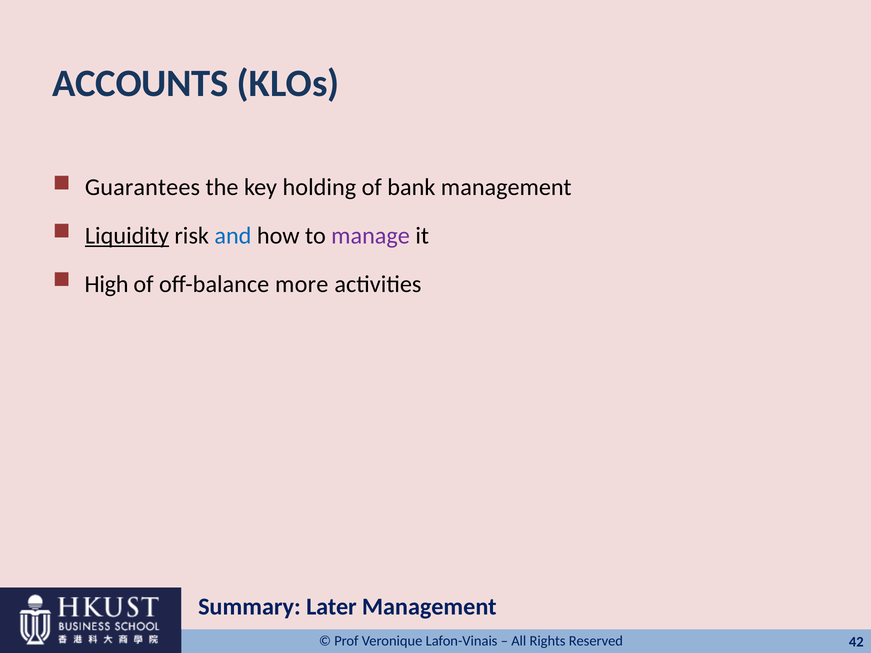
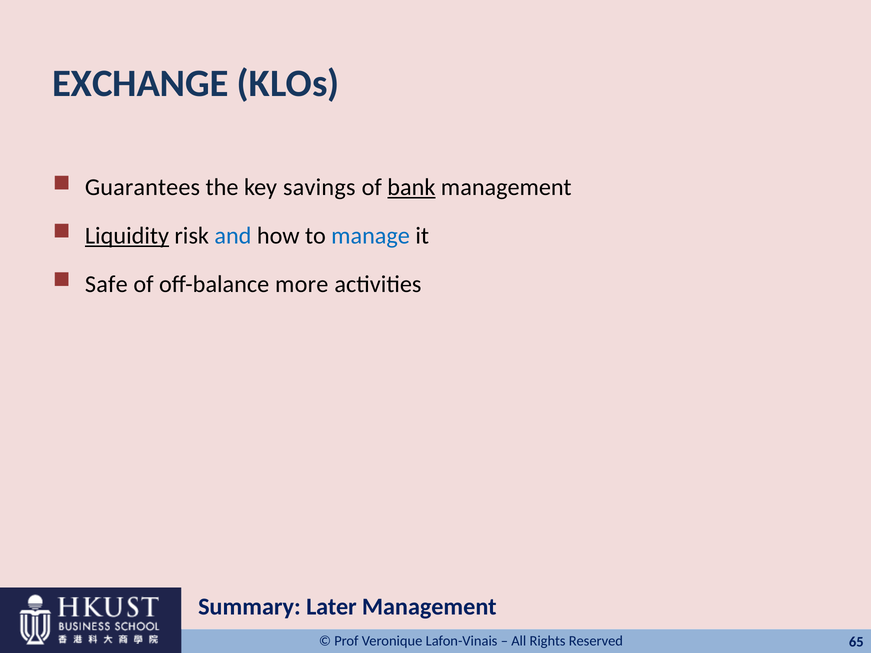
ACCOUNTS: ACCOUNTS -> EXCHANGE (140, 83)
holding: holding -> savings (319, 188)
bank underline: none -> present (411, 188)
manage colour: purple -> blue (371, 236)
High: High -> Safe (106, 284)
42: 42 -> 65 (856, 642)
